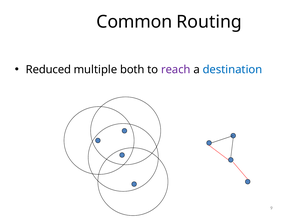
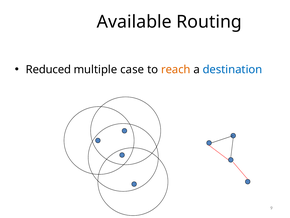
Common: Common -> Available (134, 22)
both: both -> case (132, 69)
reach colour: purple -> orange (176, 69)
